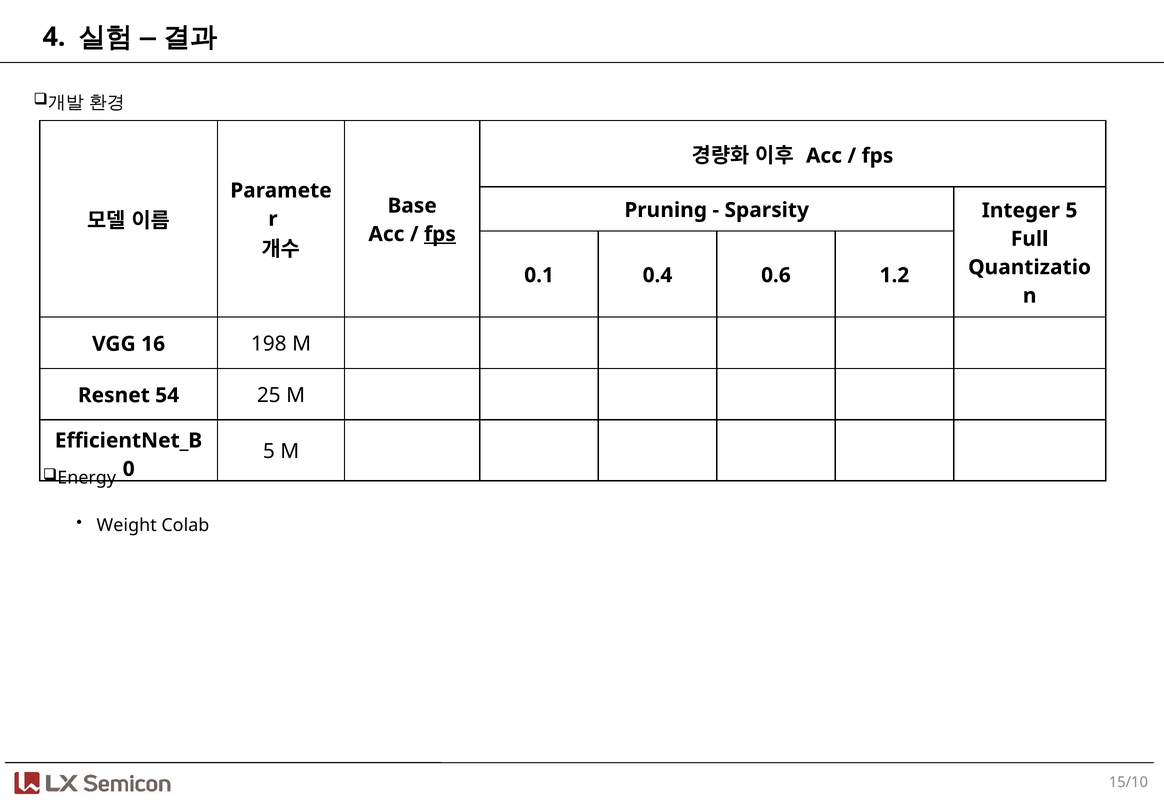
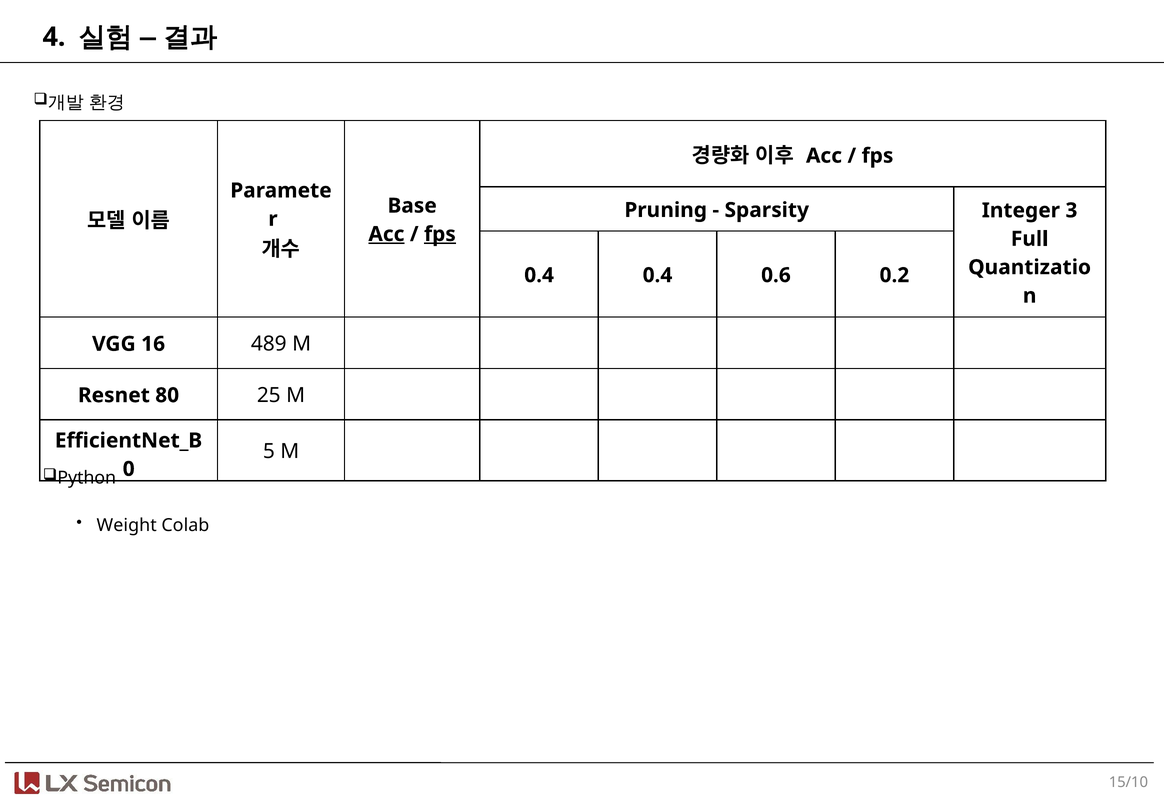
Integer 5: 5 -> 3 (1071, 211)
Acc underline: none -> present (386, 234)
0.1: 0.1 -> 0.4 (539, 276)
1.2: 1.2 -> 0.2 (894, 276)
198: 198 -> 489 (269, 344)
54: 54 -> 80 (167, 396)
Energy: Energy -> Python (87, 478)
